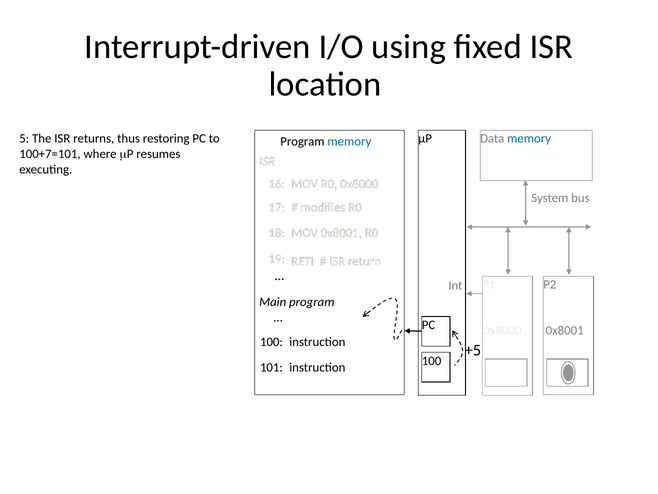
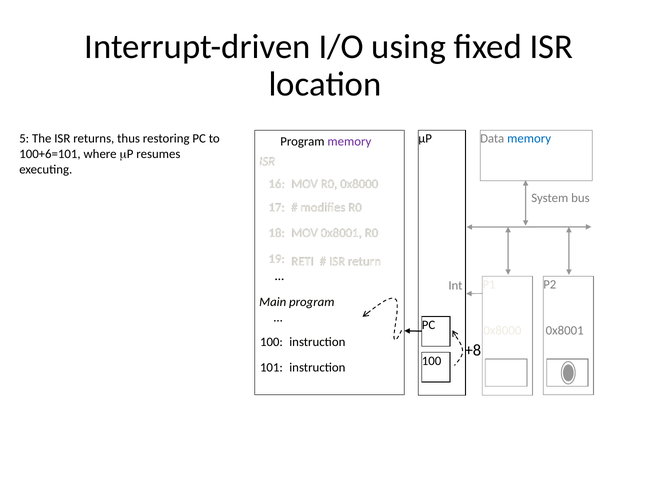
memory colour: blue -> purple (349, 141)
100+7=101: 100+7=101 -> 100+6=101 (50, 154)
+5: +5 -> +8 (473, 350)
